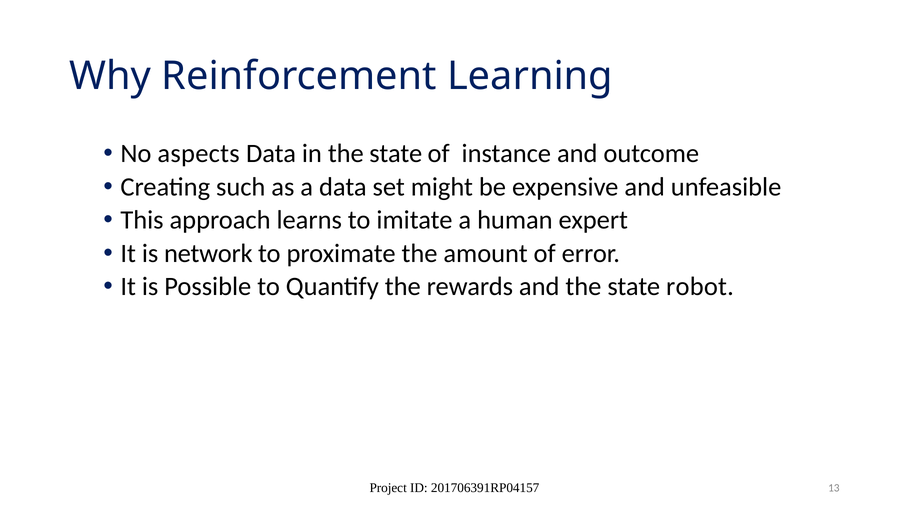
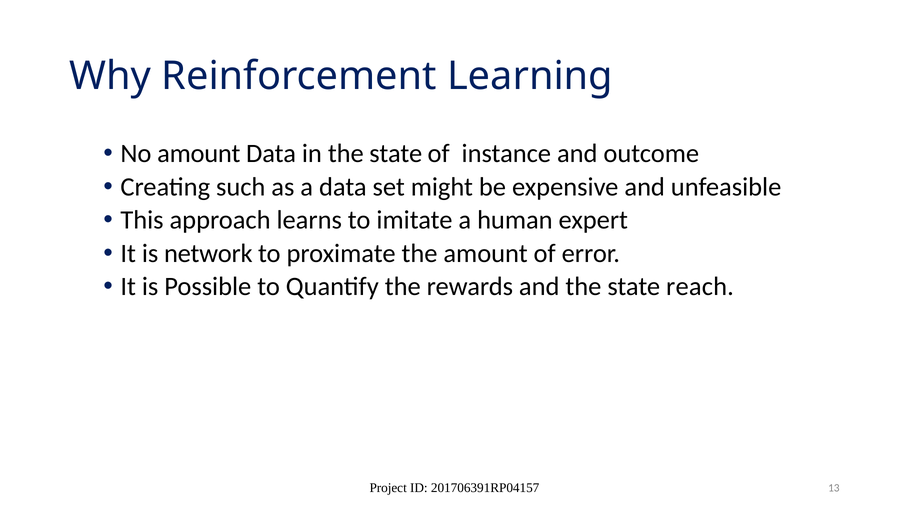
No aspects: aspects -> amount (199, 154)
robot: robot -> reach (700, 287)
